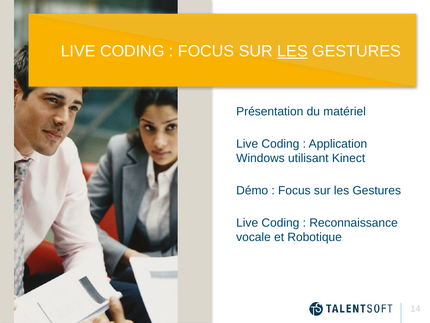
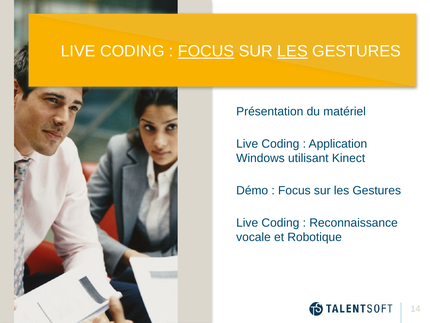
FOCUS underline: none -> present (206, 51)
